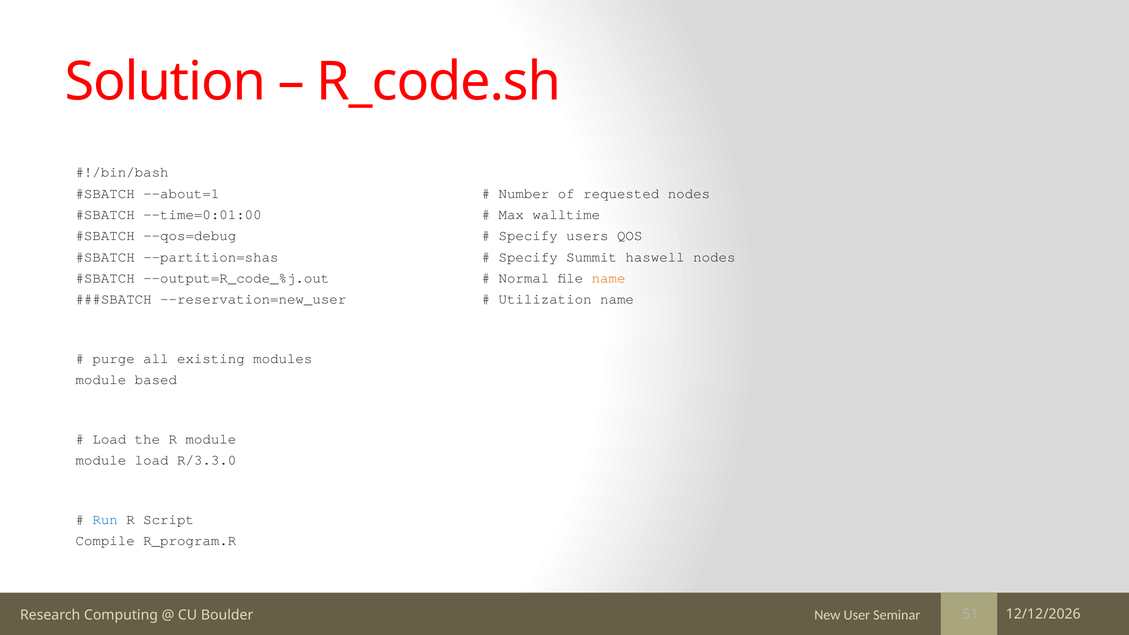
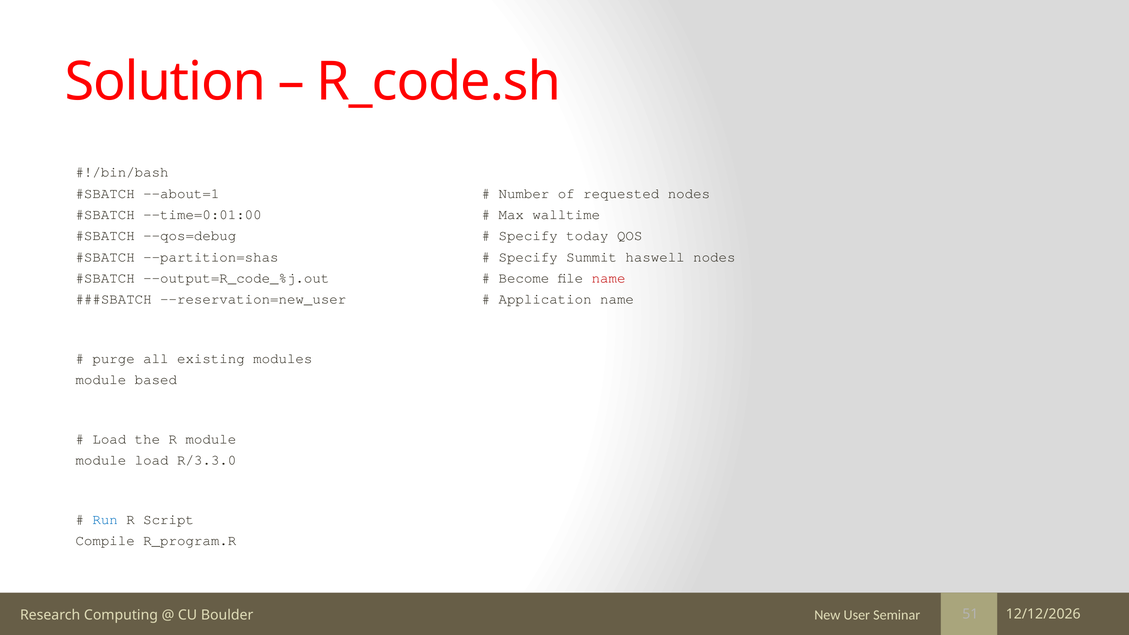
users: users -> today (587, 236)
Normal: Normal -> Become (524, 278)
name colour: orange -> red (609, 278)
Utilization: Utilization -> Application (545, 299)
